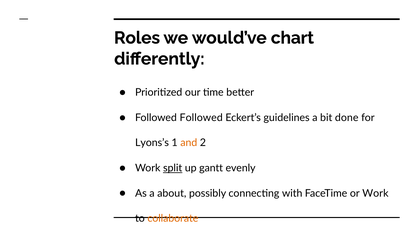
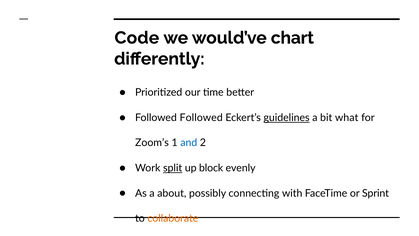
Roles: Roles -> Code (137, 38)
guidelines underline: none -> present (287, 118)
done: done -> what (347, 118)
Lyons’s: Lyons’s -> Zoom’s (152, 143)
and colour: orange -> blue (189, 143)
gantt: gantt -> block (211, 168)
or Work: Work -> Sprint (375, 193)
